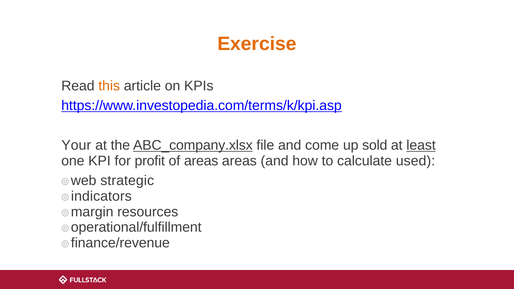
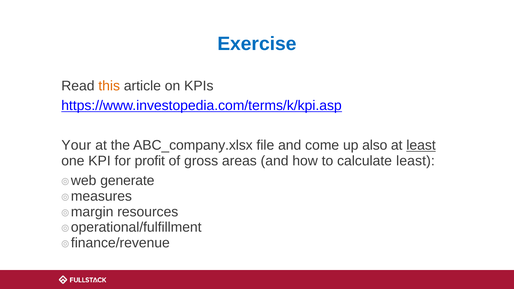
Exercise colour: orange -> blue (257, 44)
ABC_company.xlsx underline: present -> none (193, 145)
sold: sold -> also (375, 145)
of areas: areas -> gross (201, 161)
calculate used: used -> least (415, 161)
strategic: strategic -> generate (127, 181)
indicators: indicators -> measures (101, 196)
